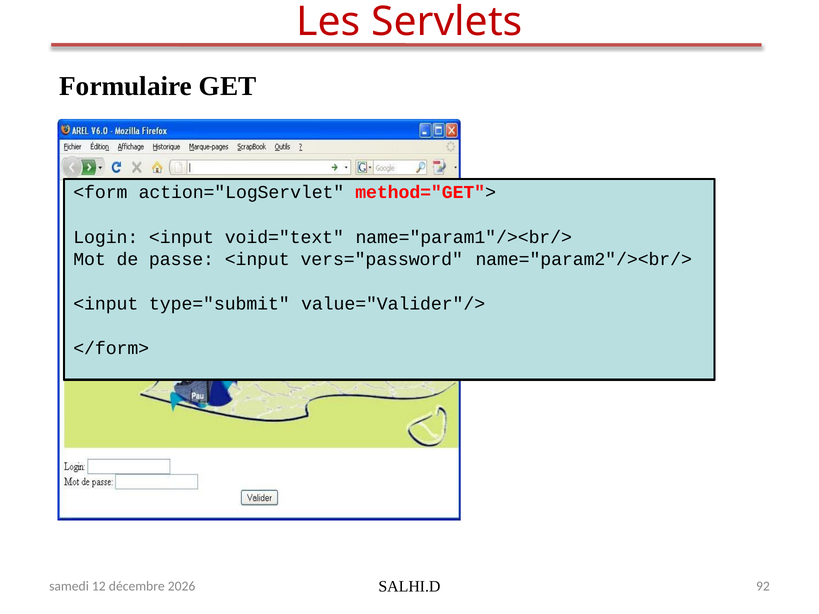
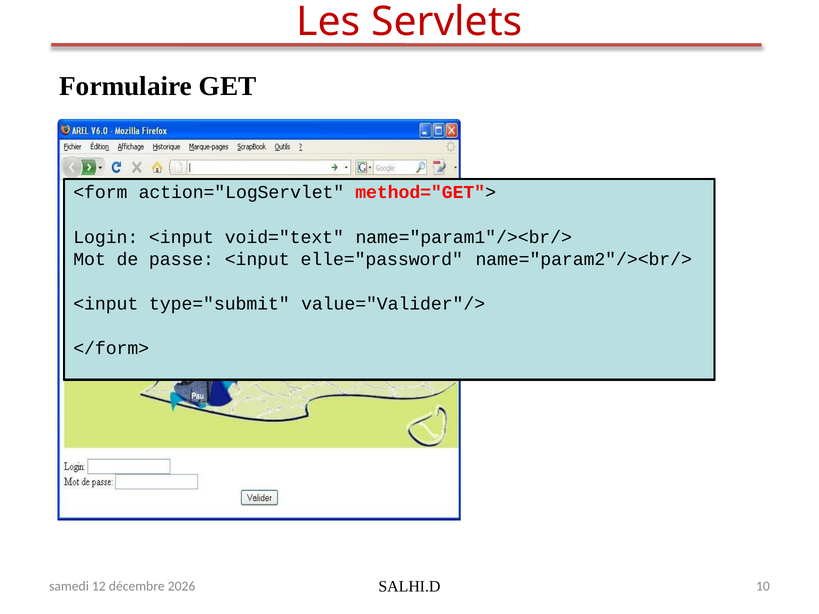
vers="password: vers="password -> elle="password (382, 259)
92: 92 -> 10 (763, 586)
